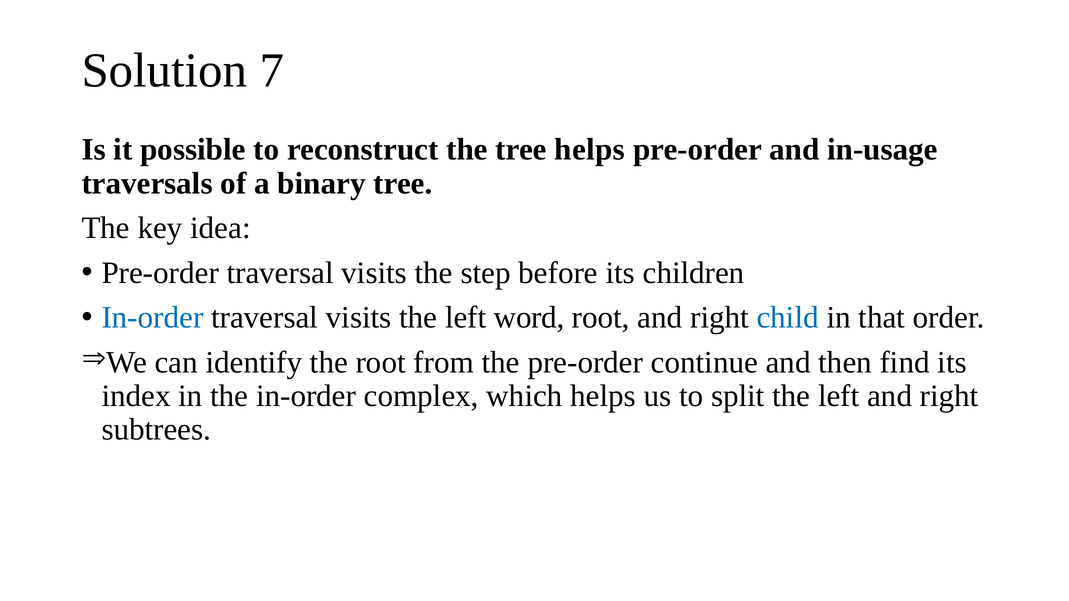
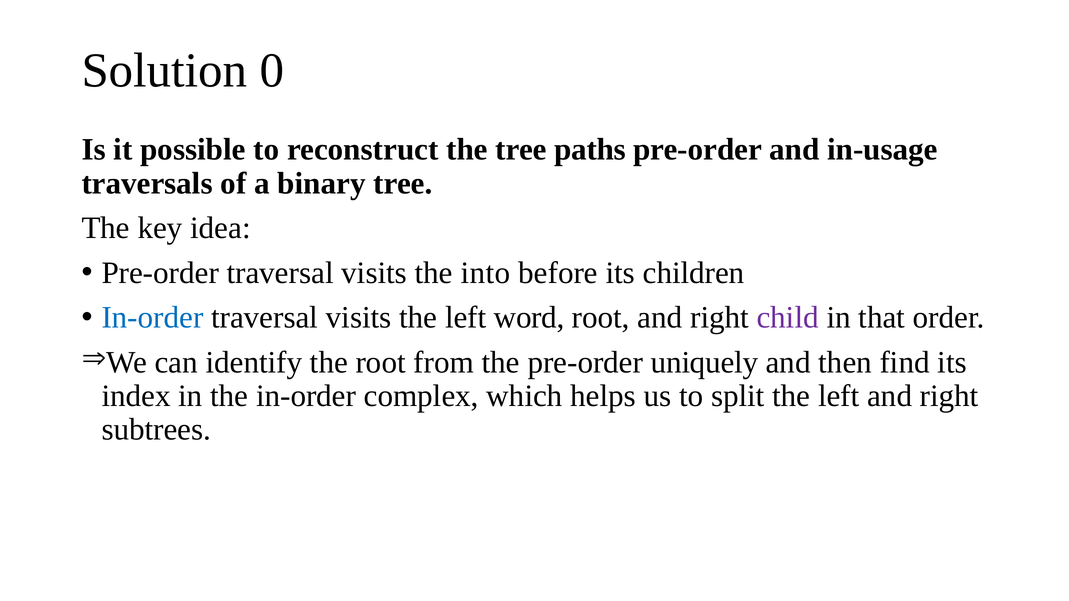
7: 7 -> 0 (272, 71)
tree helps: helps -> paths (590, 150)
step: step -> into (485, 273)
child colour: blue -> purple (788, 318)
continue: continue -> uniquely (705, 362)
